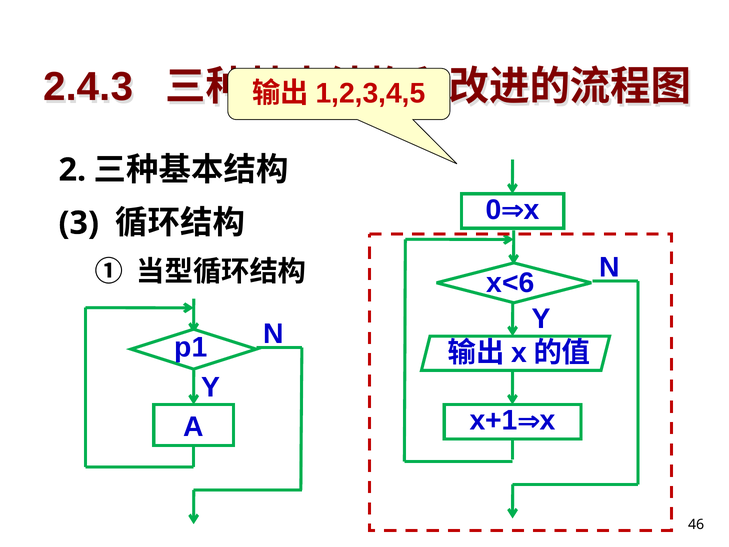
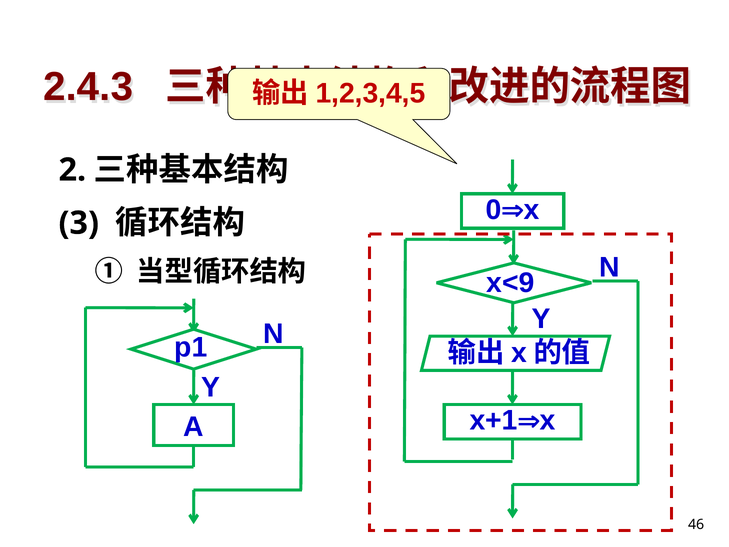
x<6: x<6 -> x<9 (510, 283)
